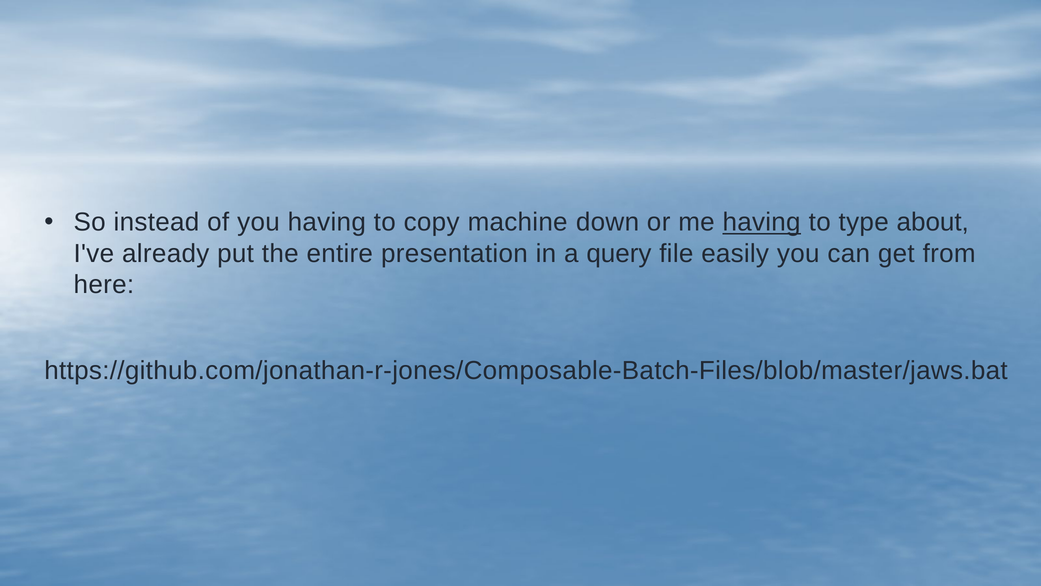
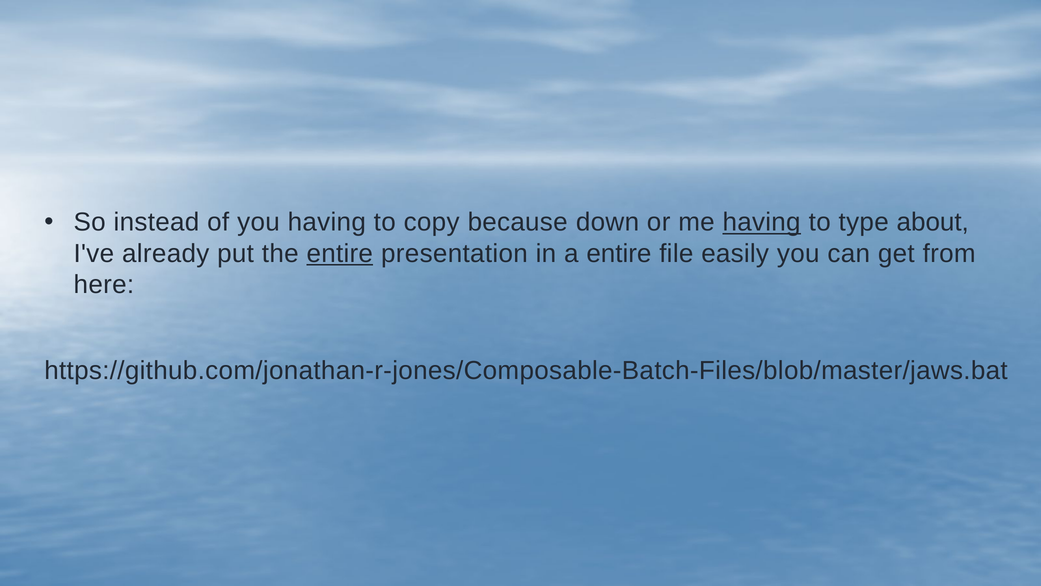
machine: machine -> because (518, 222)
entire underline: none -> present (340, 253)
a query: query -> entire (619, 253)
